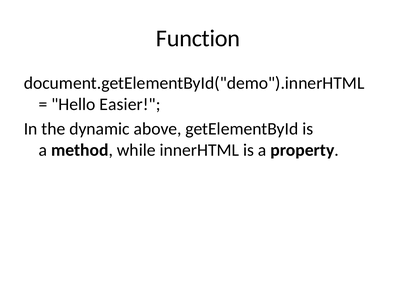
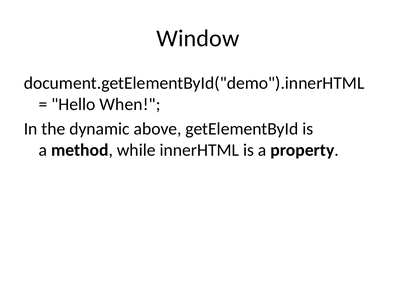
Function: Function -> Window (198, 38)
Easier: Easier -> When (130, 104)
